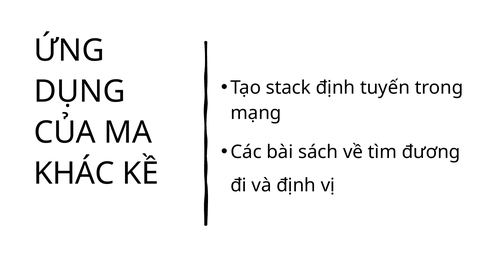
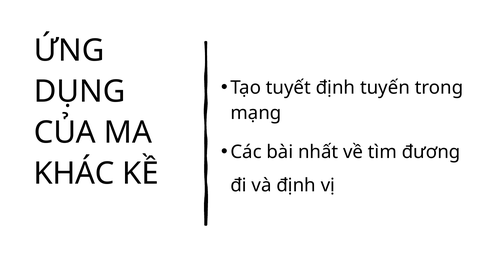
stack: stack -> tuyết (288, 88)
sách: sách -> nhất (318, 152)
